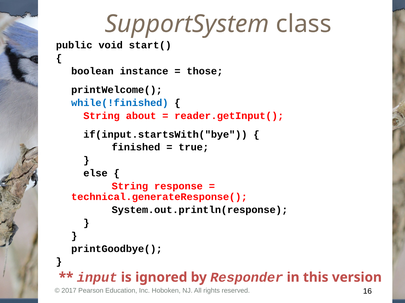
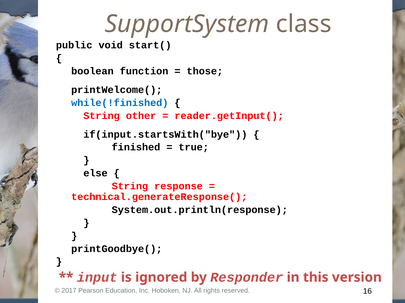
instance: instance -> function (144, 71)
about: about -> other (141, 116)
